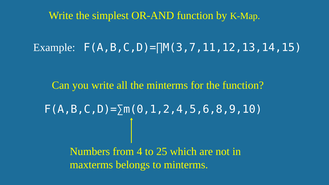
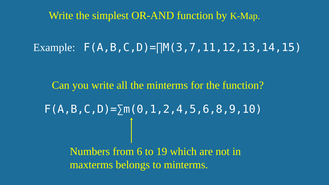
4: 4 -> 6 (140, 152)
25: 25 -> 19 (162, 152)
